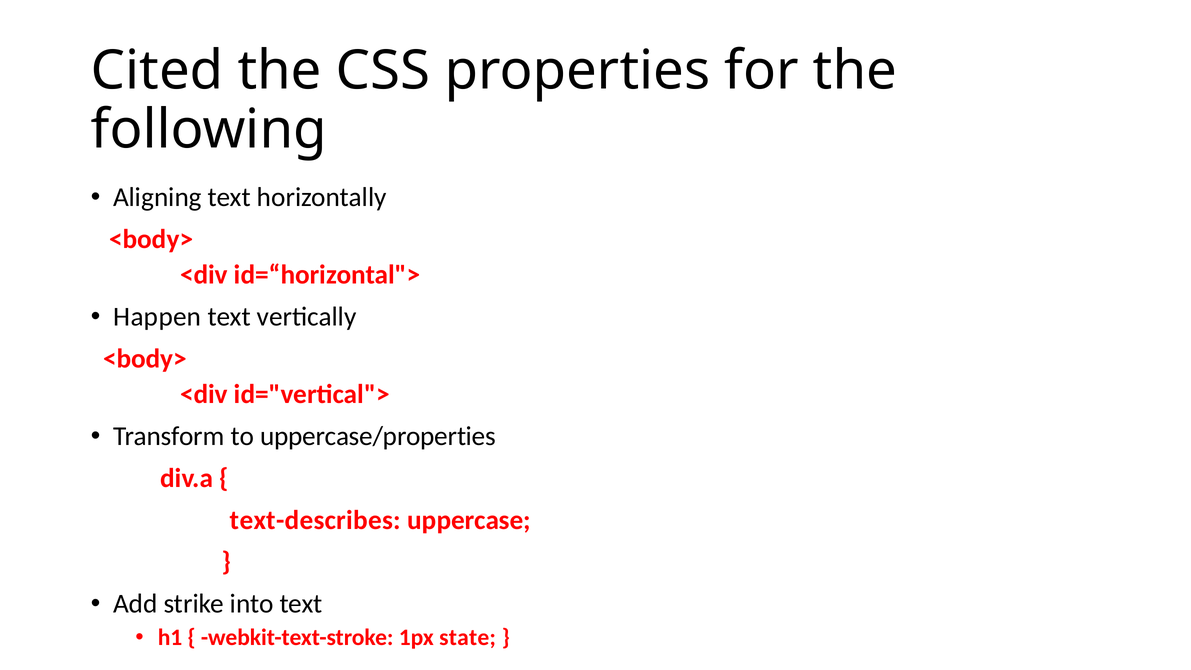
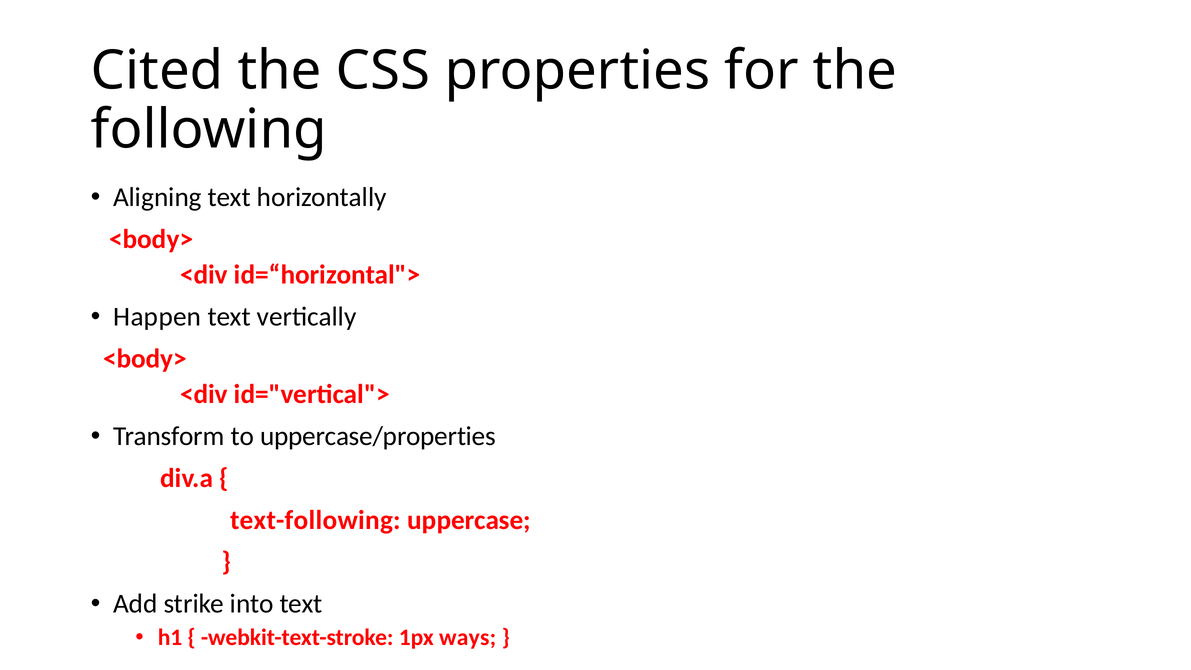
text-describes: text-describes -> text-following (315, 520)
state: state -> ways (468, 637)
